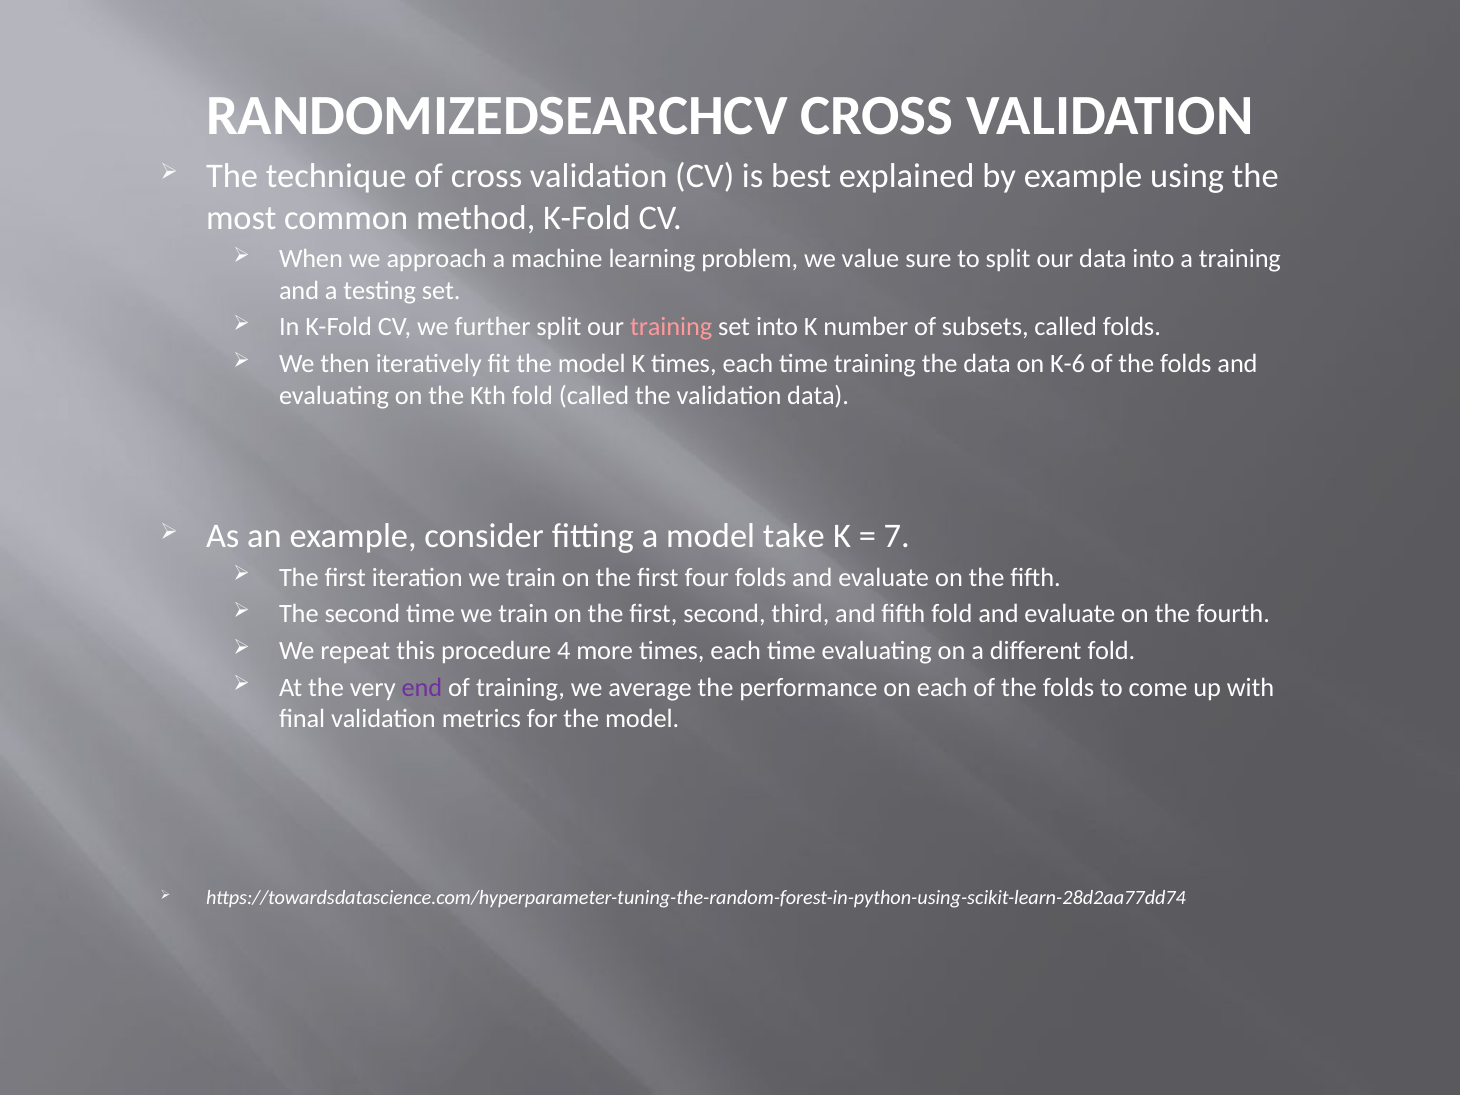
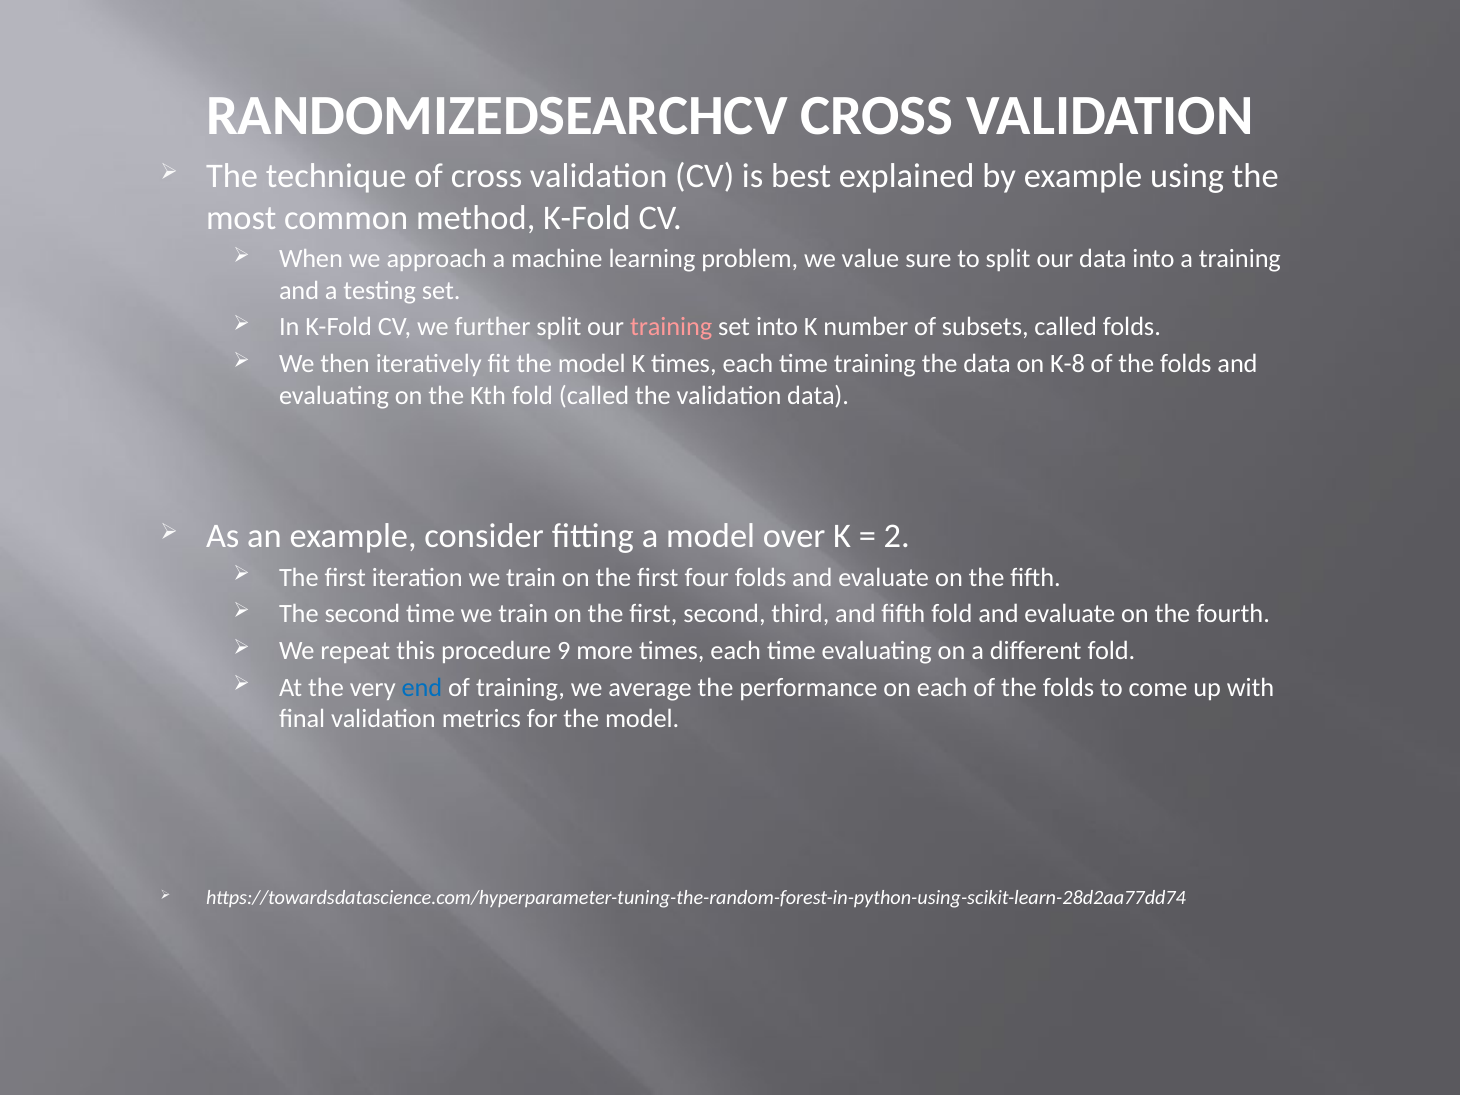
K-6: K-6 -> K-8 (1068, 364)
take: take -> over (794, 536)
7: 7 -> 2 (897, 536)
4: 4 -> 9 (564, 651)
end colour: purple -> blue (422, 688)
